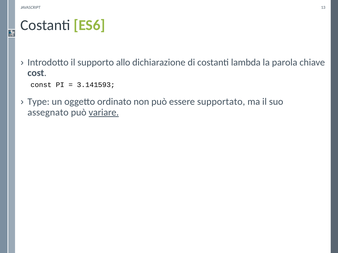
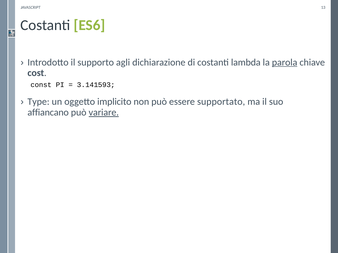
allo: allo -> agli (123, 62)
parola underline: none -> present (285, 62)
ordinato: ordinato -> implicito (114, 102)
assegnato: assegnato -> affiancano (48, 113)
